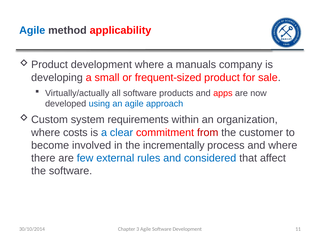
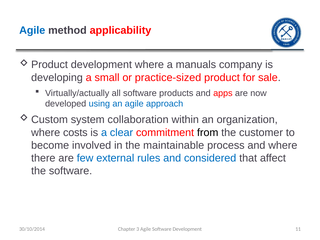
frequent-sized: frequent-sized -> practice-sized (168, 78)
requirements: requirements -> collaboration (138, 120)
from colour: red -> black (208, 132)
incrementally: incrementally -> maintainable (174, 145)
